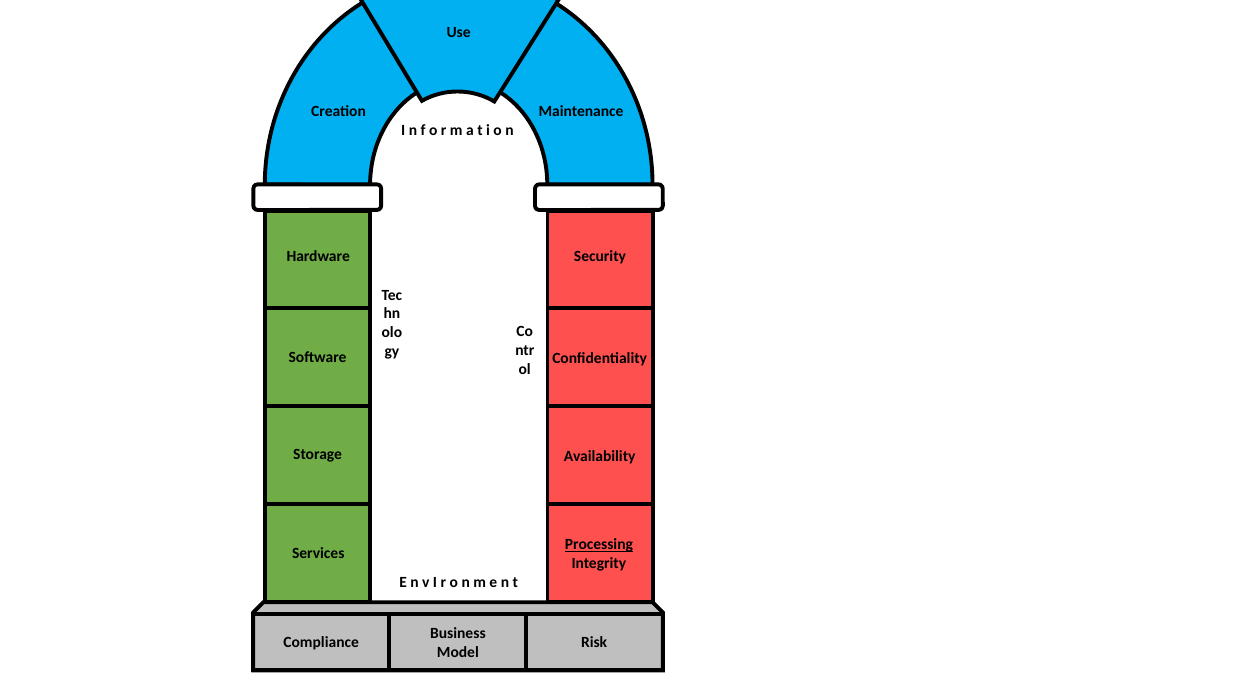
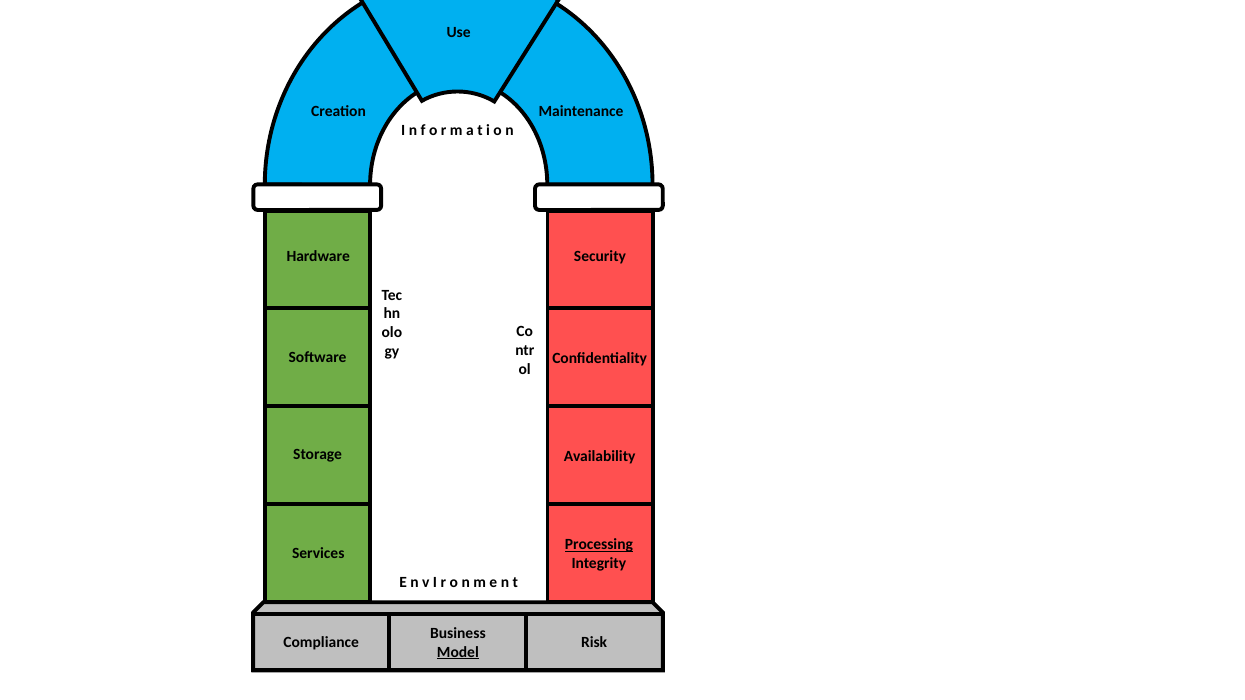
Model underline: none -> present (458, 652)
